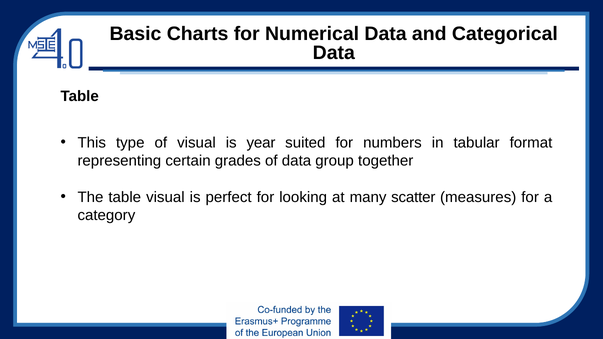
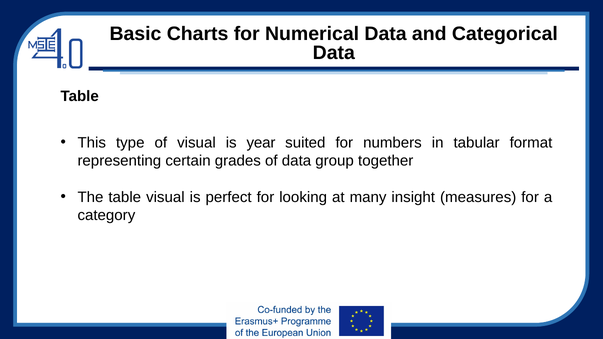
scatter: scatter -> insight (413, 197)
